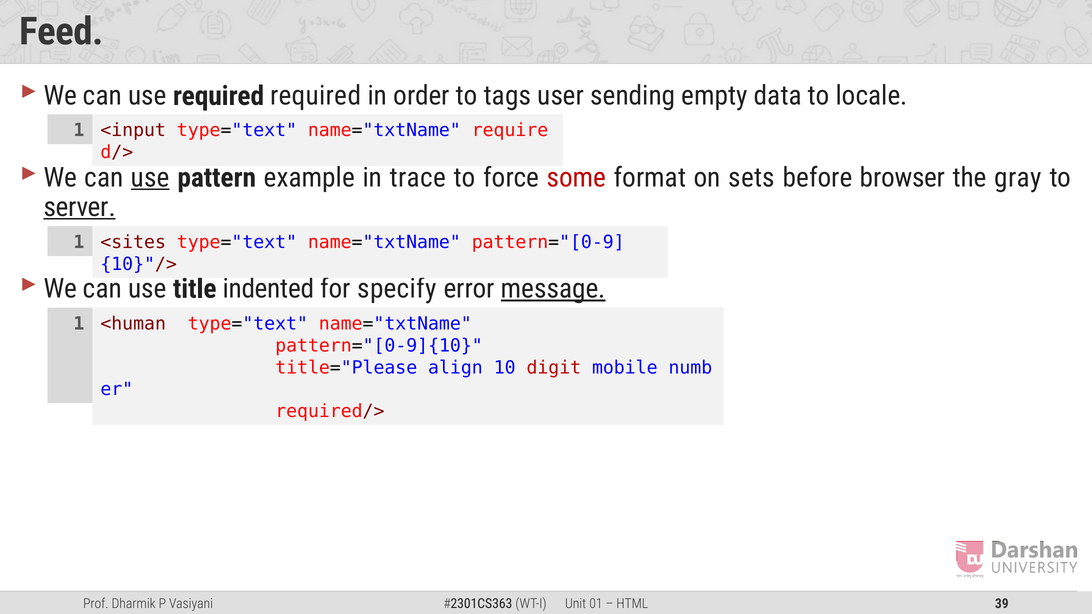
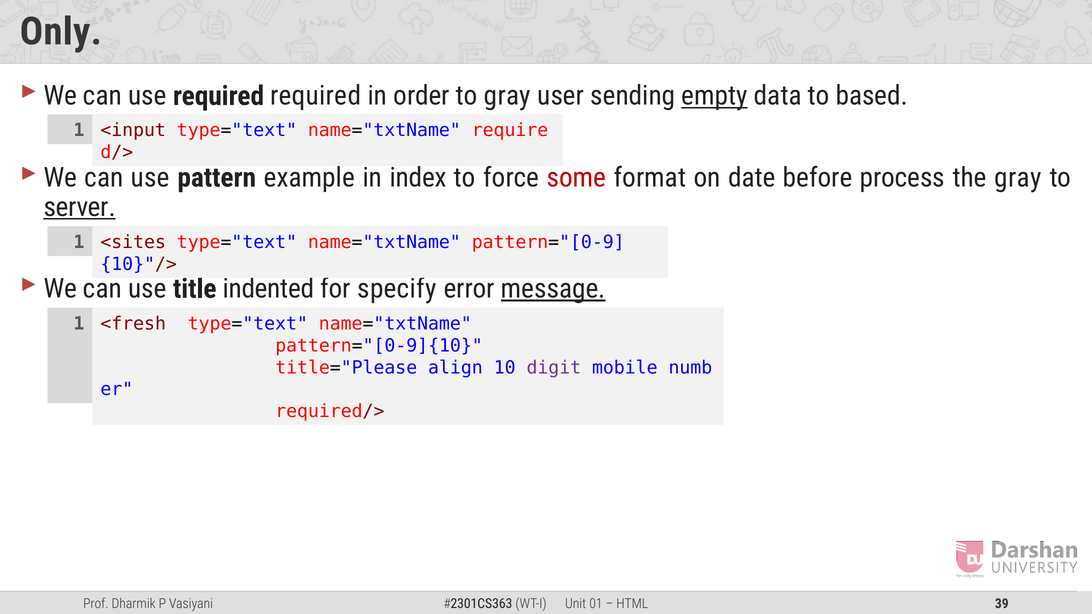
Feed: Feed -> Only (61, 32)
to tags: tags -> gray (507, 96)
empty underline: none -> present (715, 96)
locale: locale -> based (872, 96)
use underline: present -> none (150, 178)
trace: trace -> index (418, 178)
sets: sets -> date (752, 178)
browser: browser -> process (902, 178)
<human: <human -> <fresh (133, 324)
digit colour: red -> purple (554, 368)
